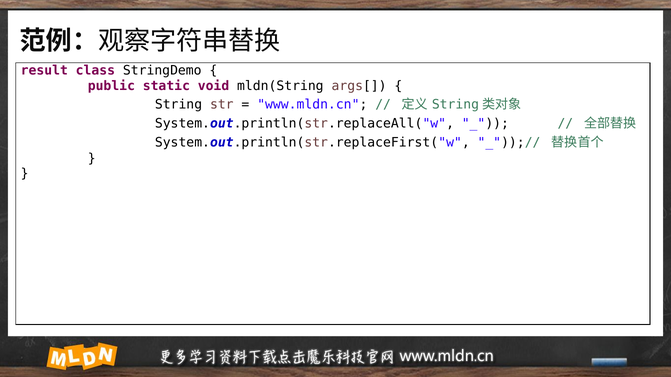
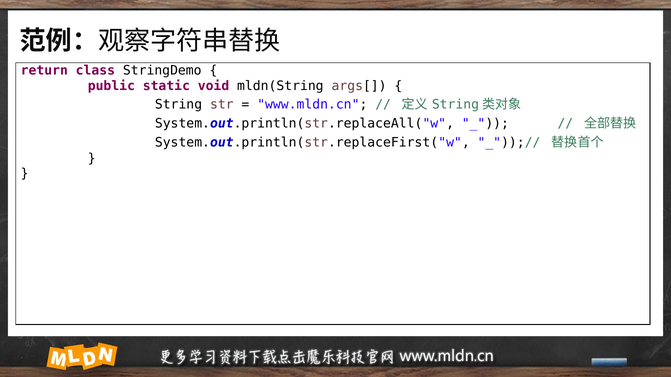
result: result -> return (44, 71)
